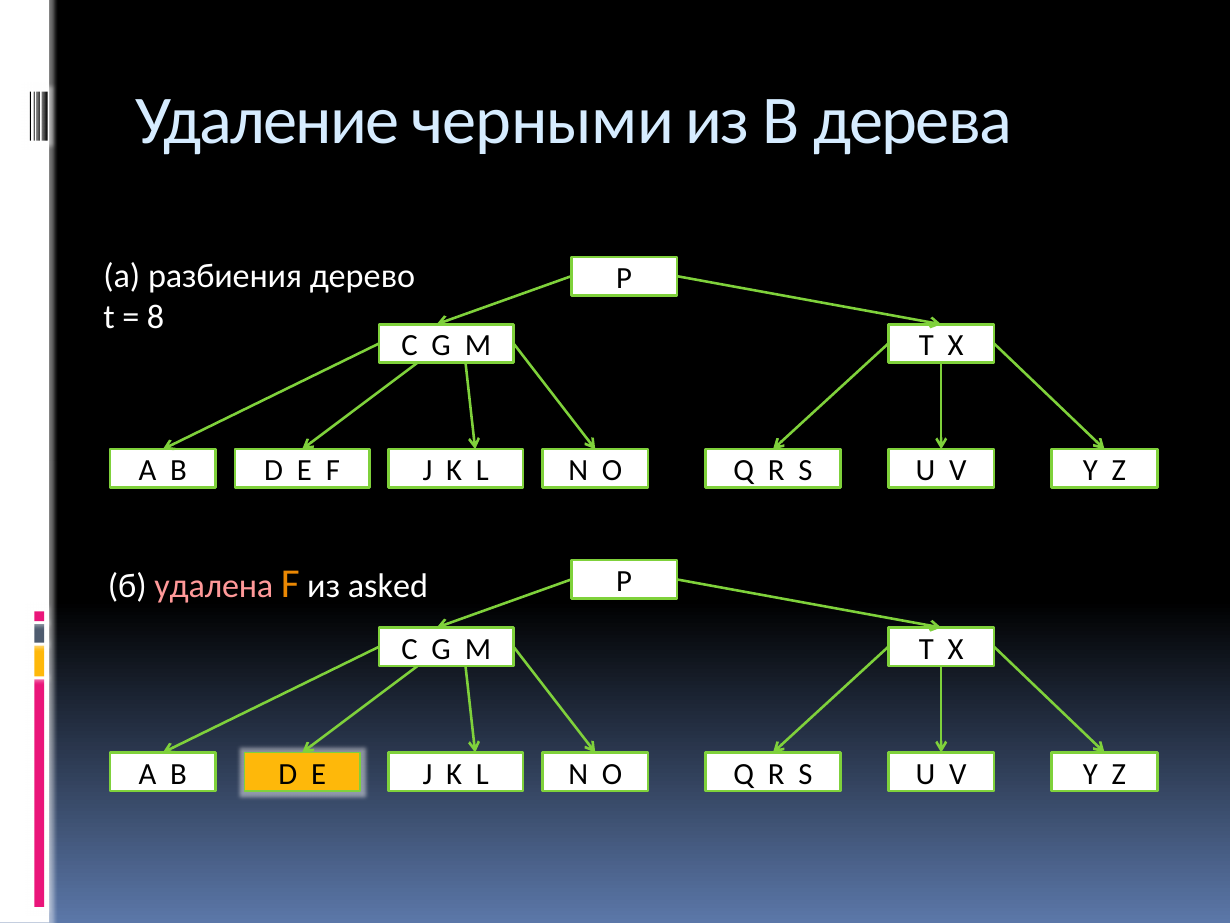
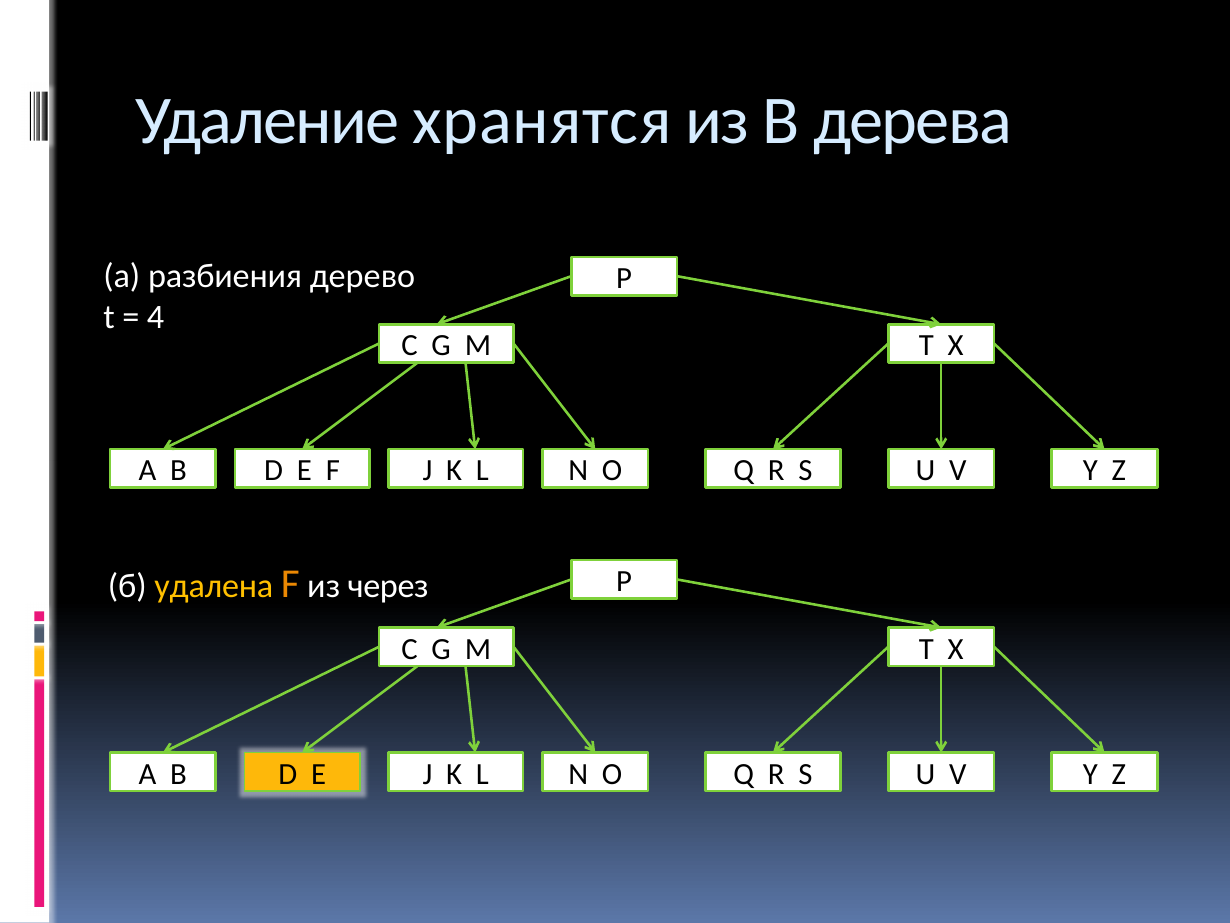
черными: черными -> хранятся (542, 121)
8: 8 -> 4 (156, 317)
удалена colour: pink -> yellow (214, 586)
asked: asked -> через (388, 586)
